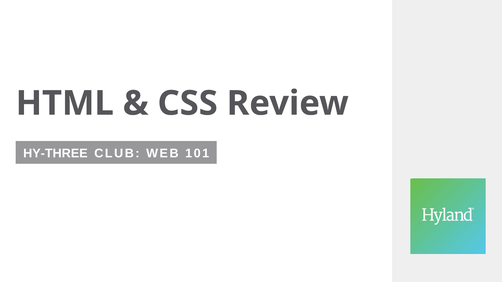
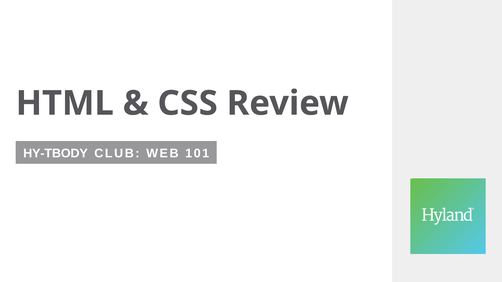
HY-THREE: HY-THREE -> HY-TBODY (55, 153)
